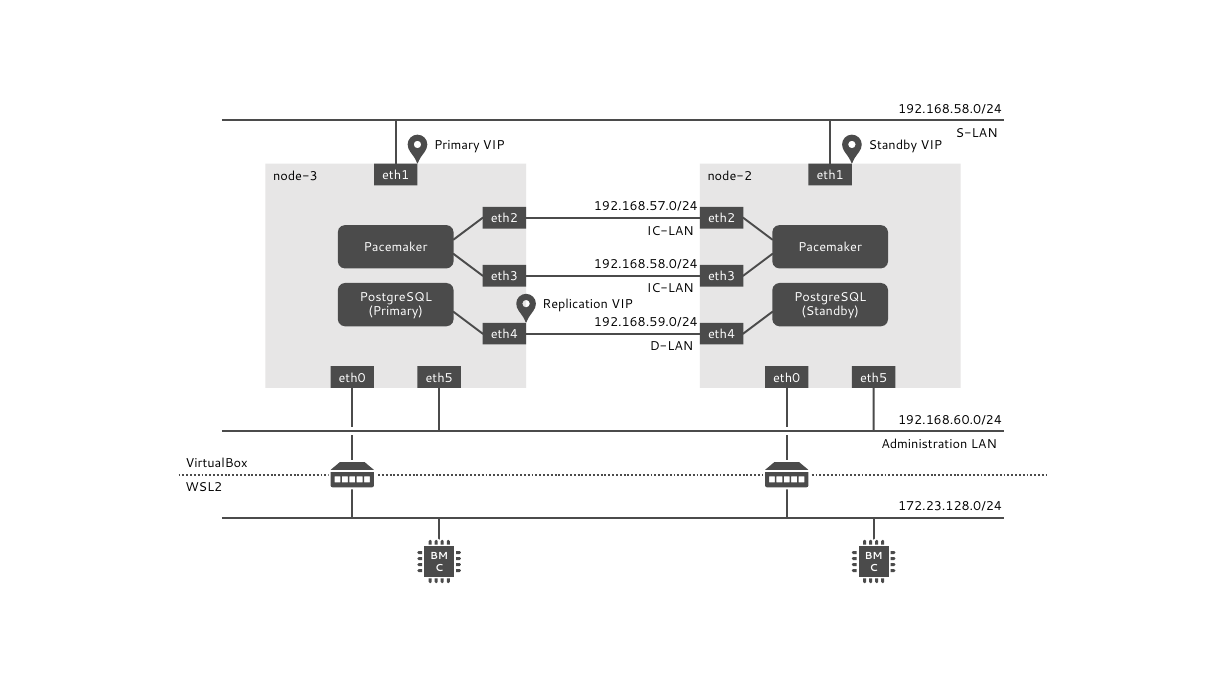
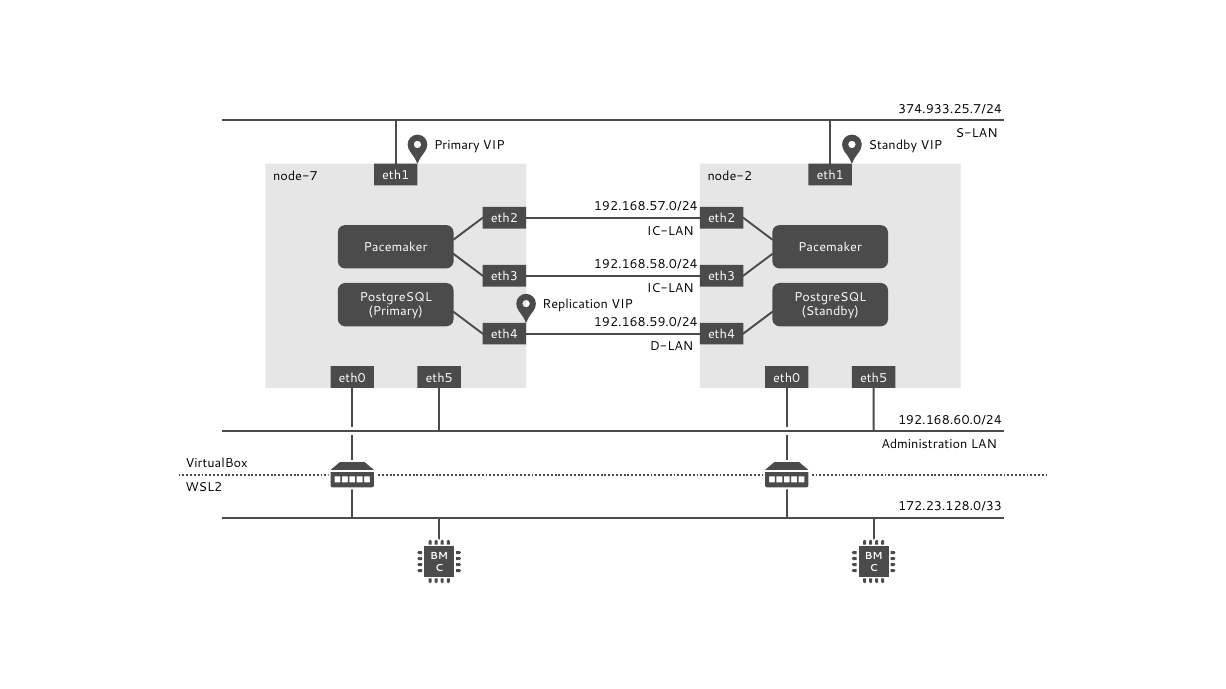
192.168.58.0/24: 192.168.58.0/24 -> 374.933.25.7/24 (950, 109)
node-3: node-3 -> node-7 (295, 177)
172.23.128.0/24: 172.23.128.0/24 -> 172.23.128.0/33 (950, 507)
